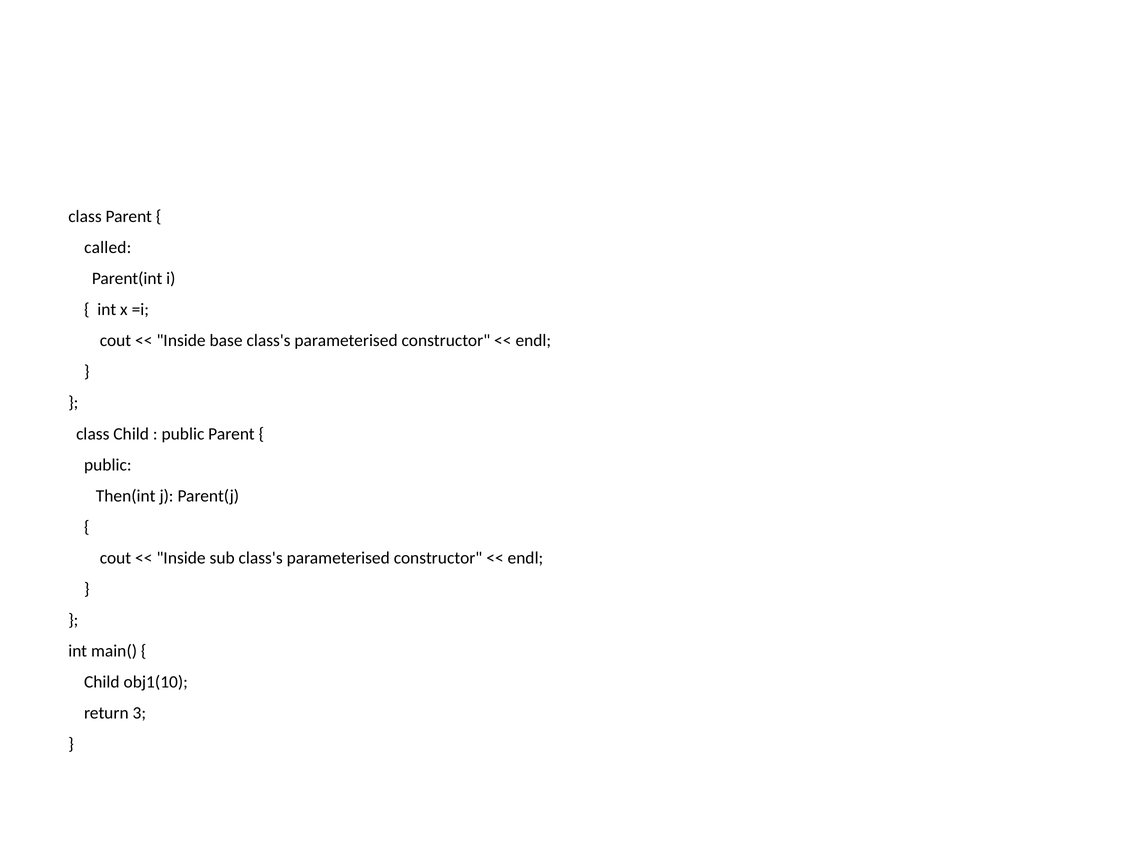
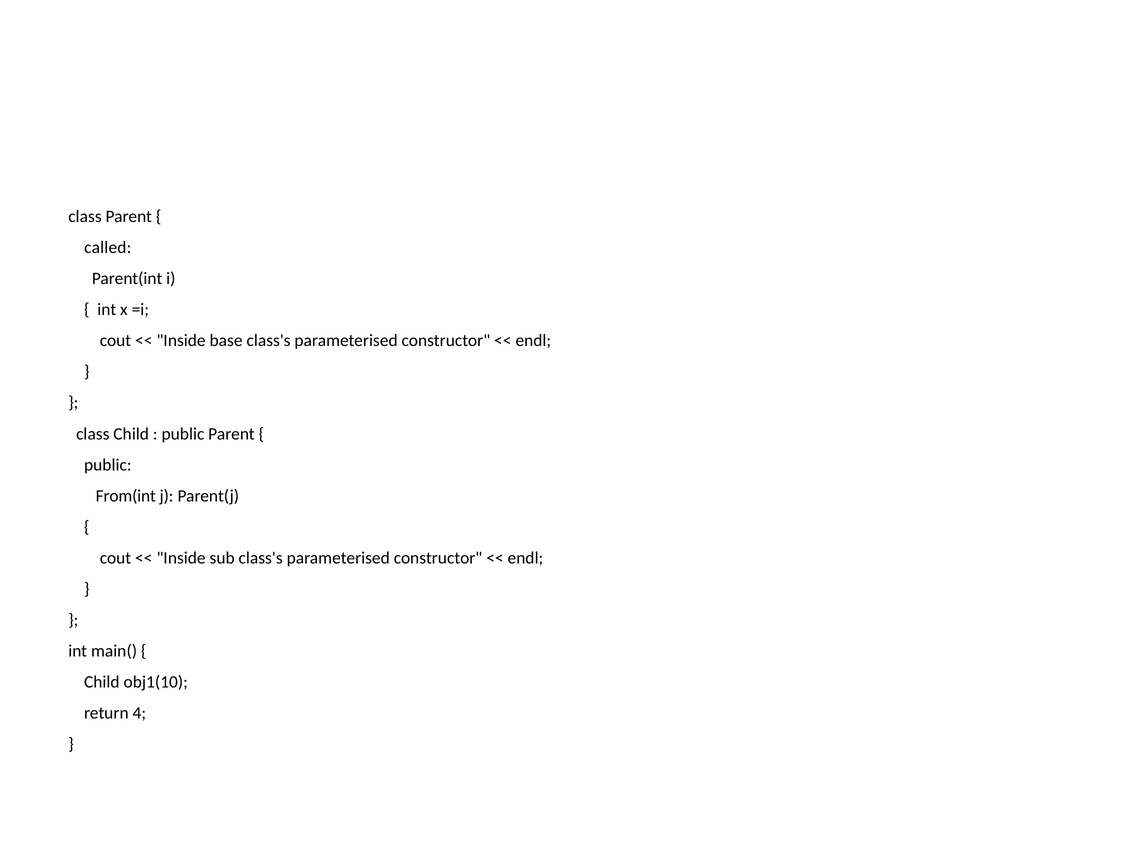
Then(int: Then(int -> From(int (126, 496)
3: 3 -> 4 (139, 713)
